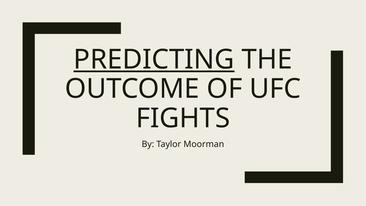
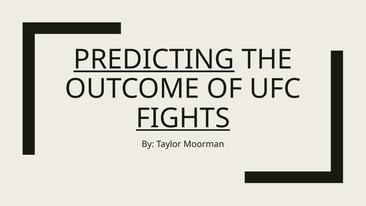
FIGHTS underline: none -> present (183, 118)
